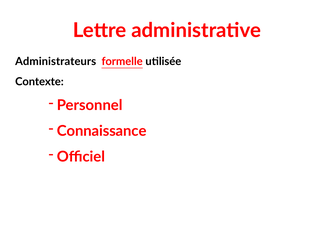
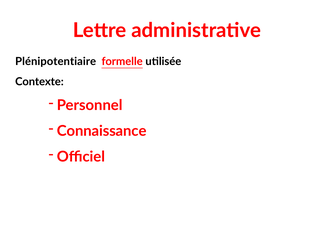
Administrateurs: Administrateurs -> Plénipotentiaire (56, 62)
